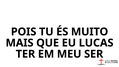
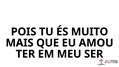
LUCAS: LUCAS -> AMOU (96, 43)
